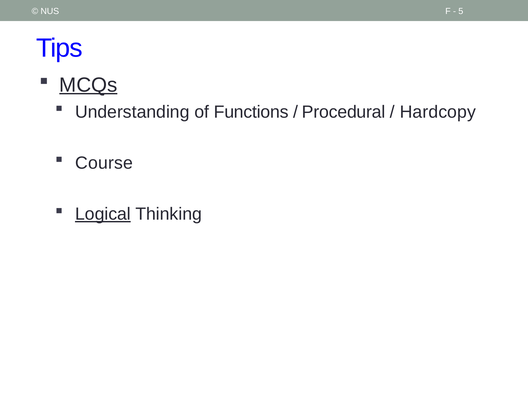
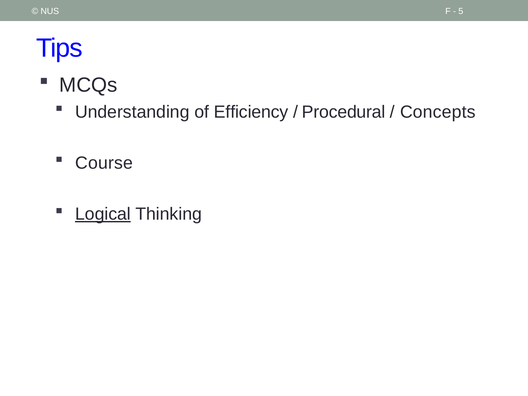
MCQs underline: present -> none (88, 85)
Functions: Functions -> Efficiency (251, 112)
Hardcopy: Hardcopy -> Concepts (438, 112)
